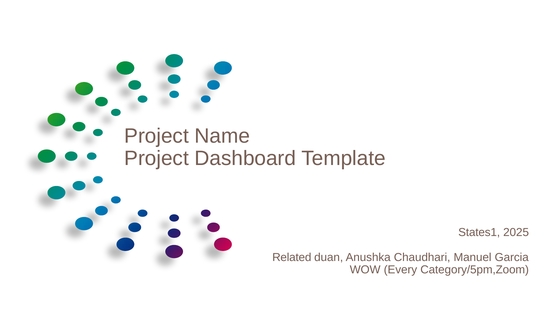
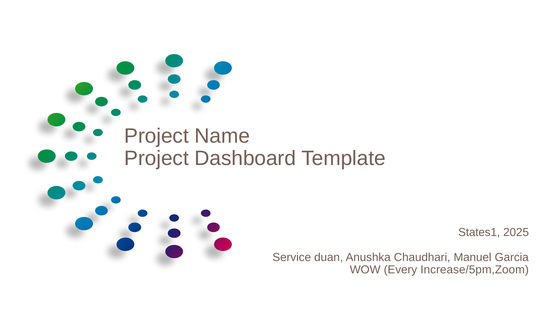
Related: Related -> Service (292, 258)
Category/5pm,Zoom: Category/5pm,Zoom -> Increase/5pm,Zoom (475, 270)
